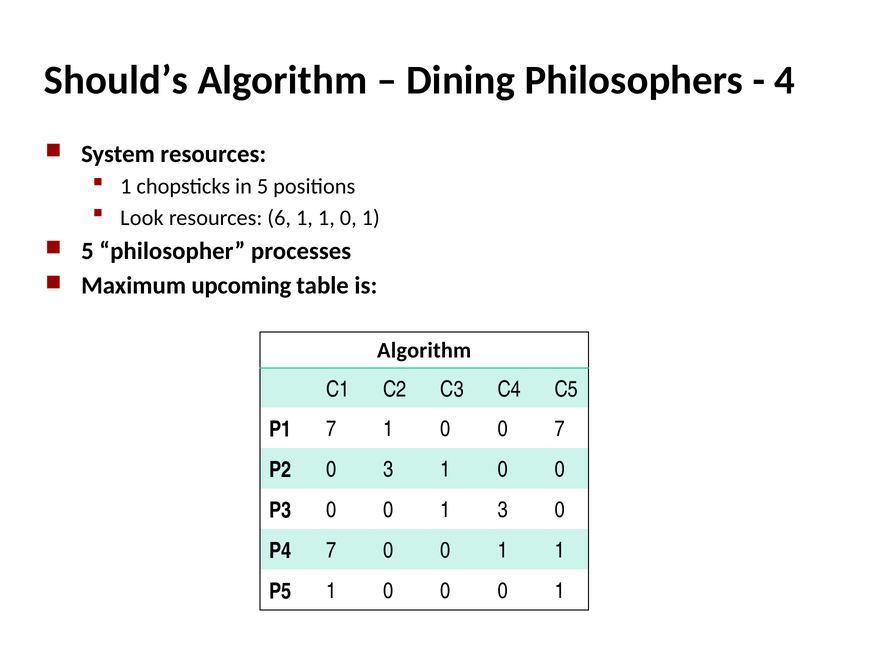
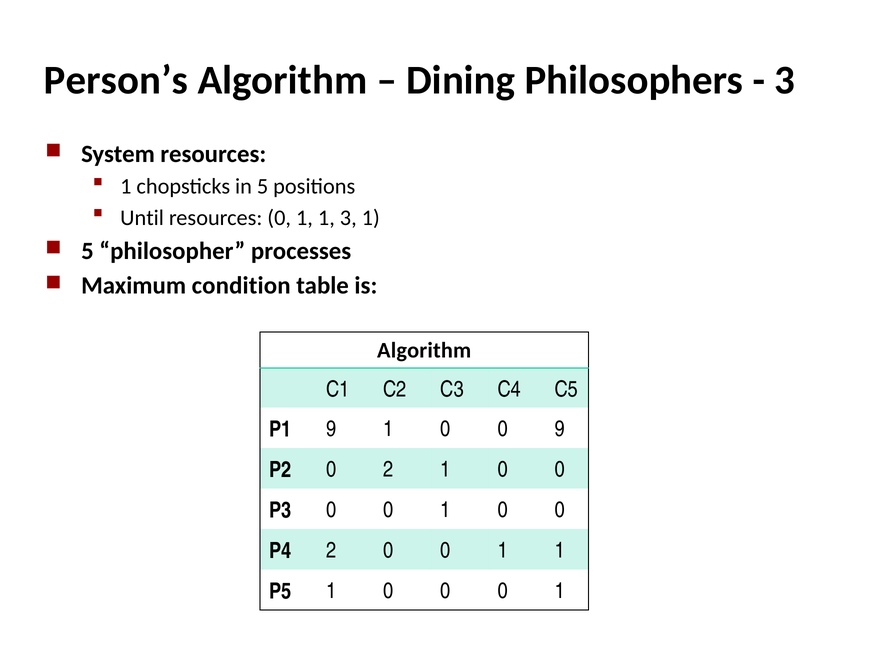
Should’s: Should’s -> Person’s (116, 80)
4: 4 -> 3 (785, 80)
Look: Look -> Until (142, 218)
resources 6: 6 -> 0 (279, 218)
1 1 0: 0 -> 3 (348, 218)
upcoming: upcoming -> condition (241, 286)
P1 7: 7 -> 9 (331, 429)
0 7: 7 -> 9 (560, 429)
0 3: 3 -> 2 (388, 470)
0 1 3: 3 -> 0 (503, 510)
P4 7: 7 -> 2 (331, 551)
